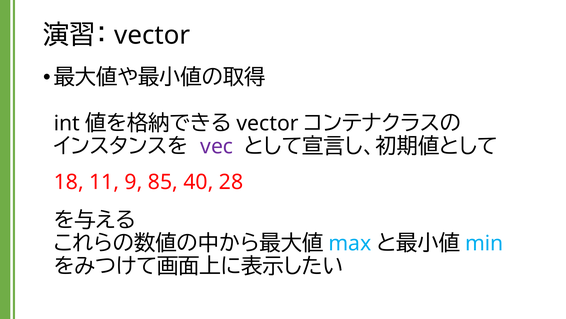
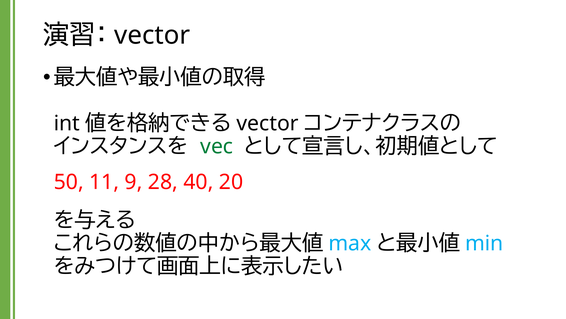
vec colour: purple -> green (217, 146)
18: 18 -> 50 (69, 182)
85: 85 -> 28 (163, 182)
28: 28 -> 20 (231, 182)
